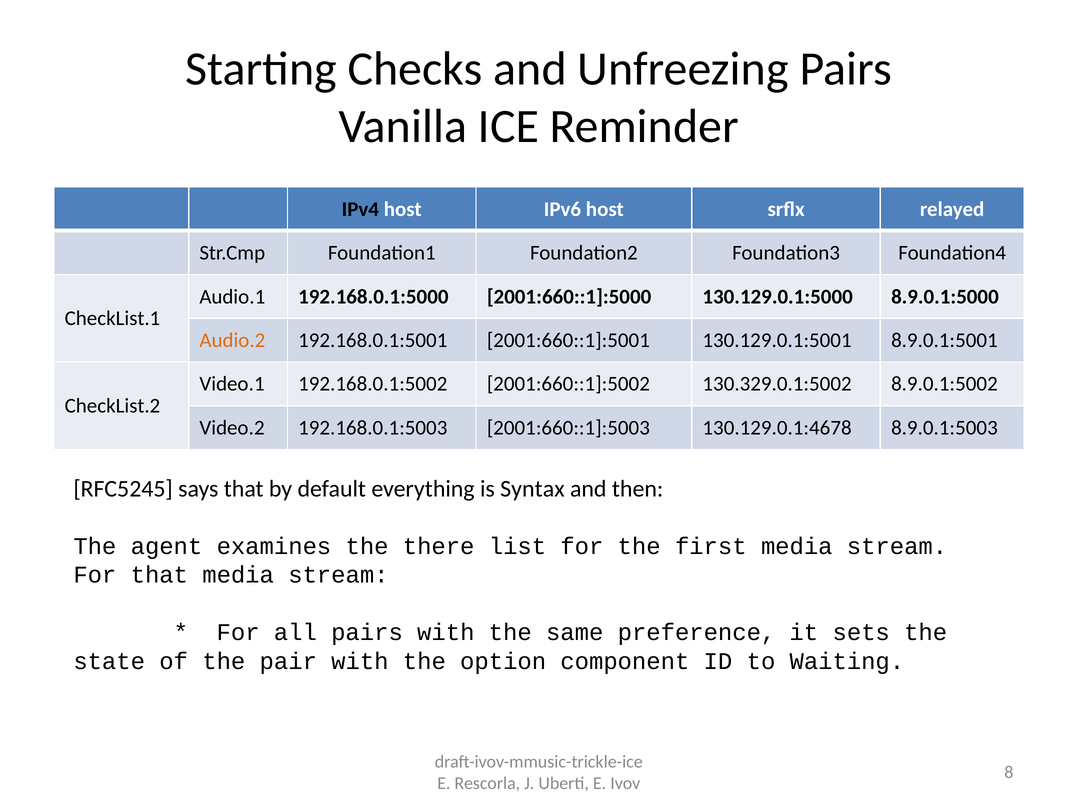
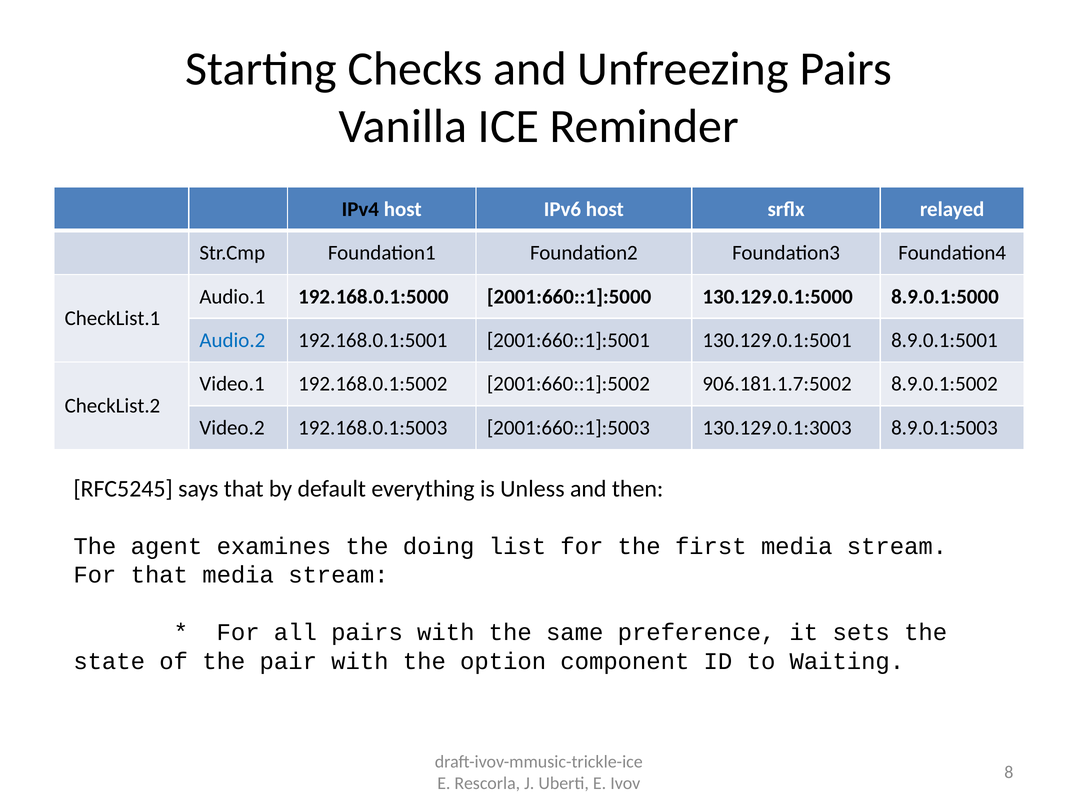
Audio.2 colour: orange -> blue (232, 340)
130.329.0.1:5002: 130.329.0.1:5002 -> 906.181.1.7:5002 (777, 384)
130.129.0.1:4678: 130.129.0.1:4678 -> 130.129.0.1:3003 (777, 428)
Syntax: Syntax -> Unless (532, 488)
there: there -> doing (439, 546)
